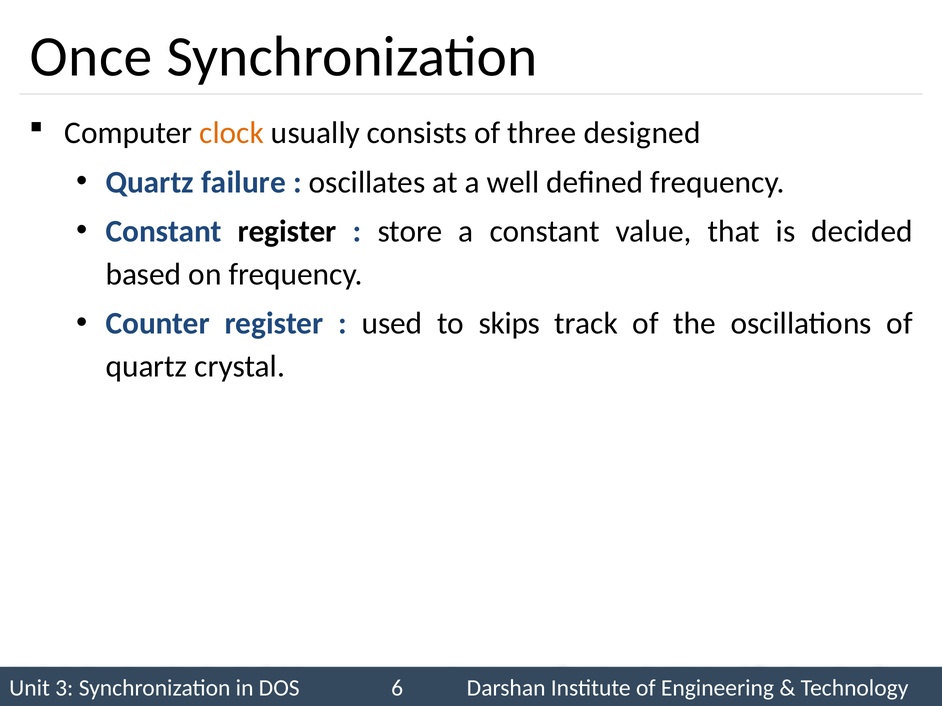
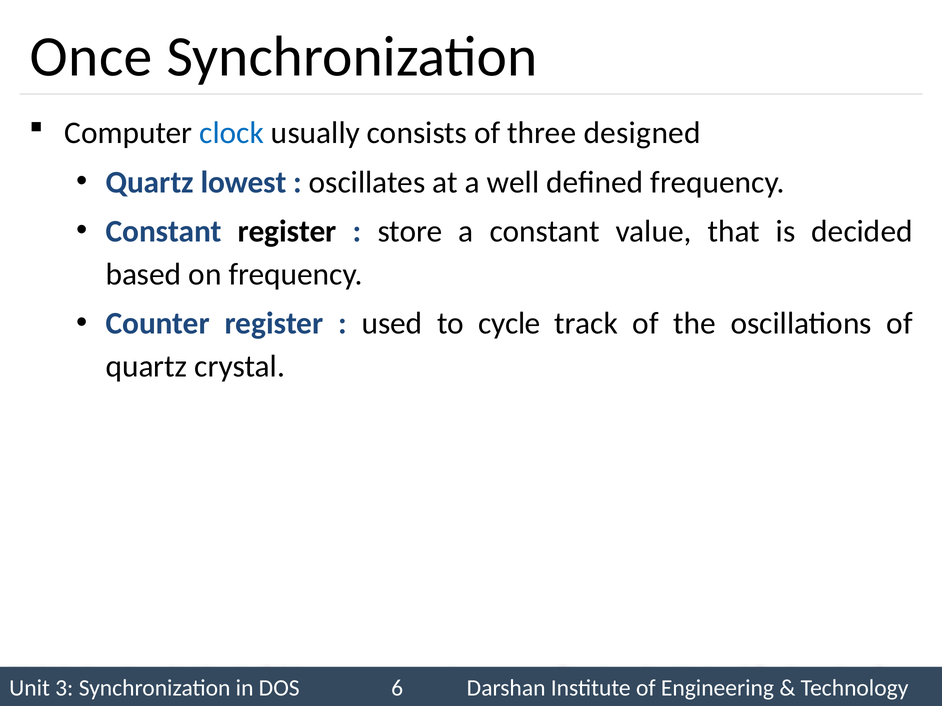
clock colour: orange -> blue (232, 133)
failure: failure -> lowest (244, 182)
skips: skips -> cycle (509, 324)
